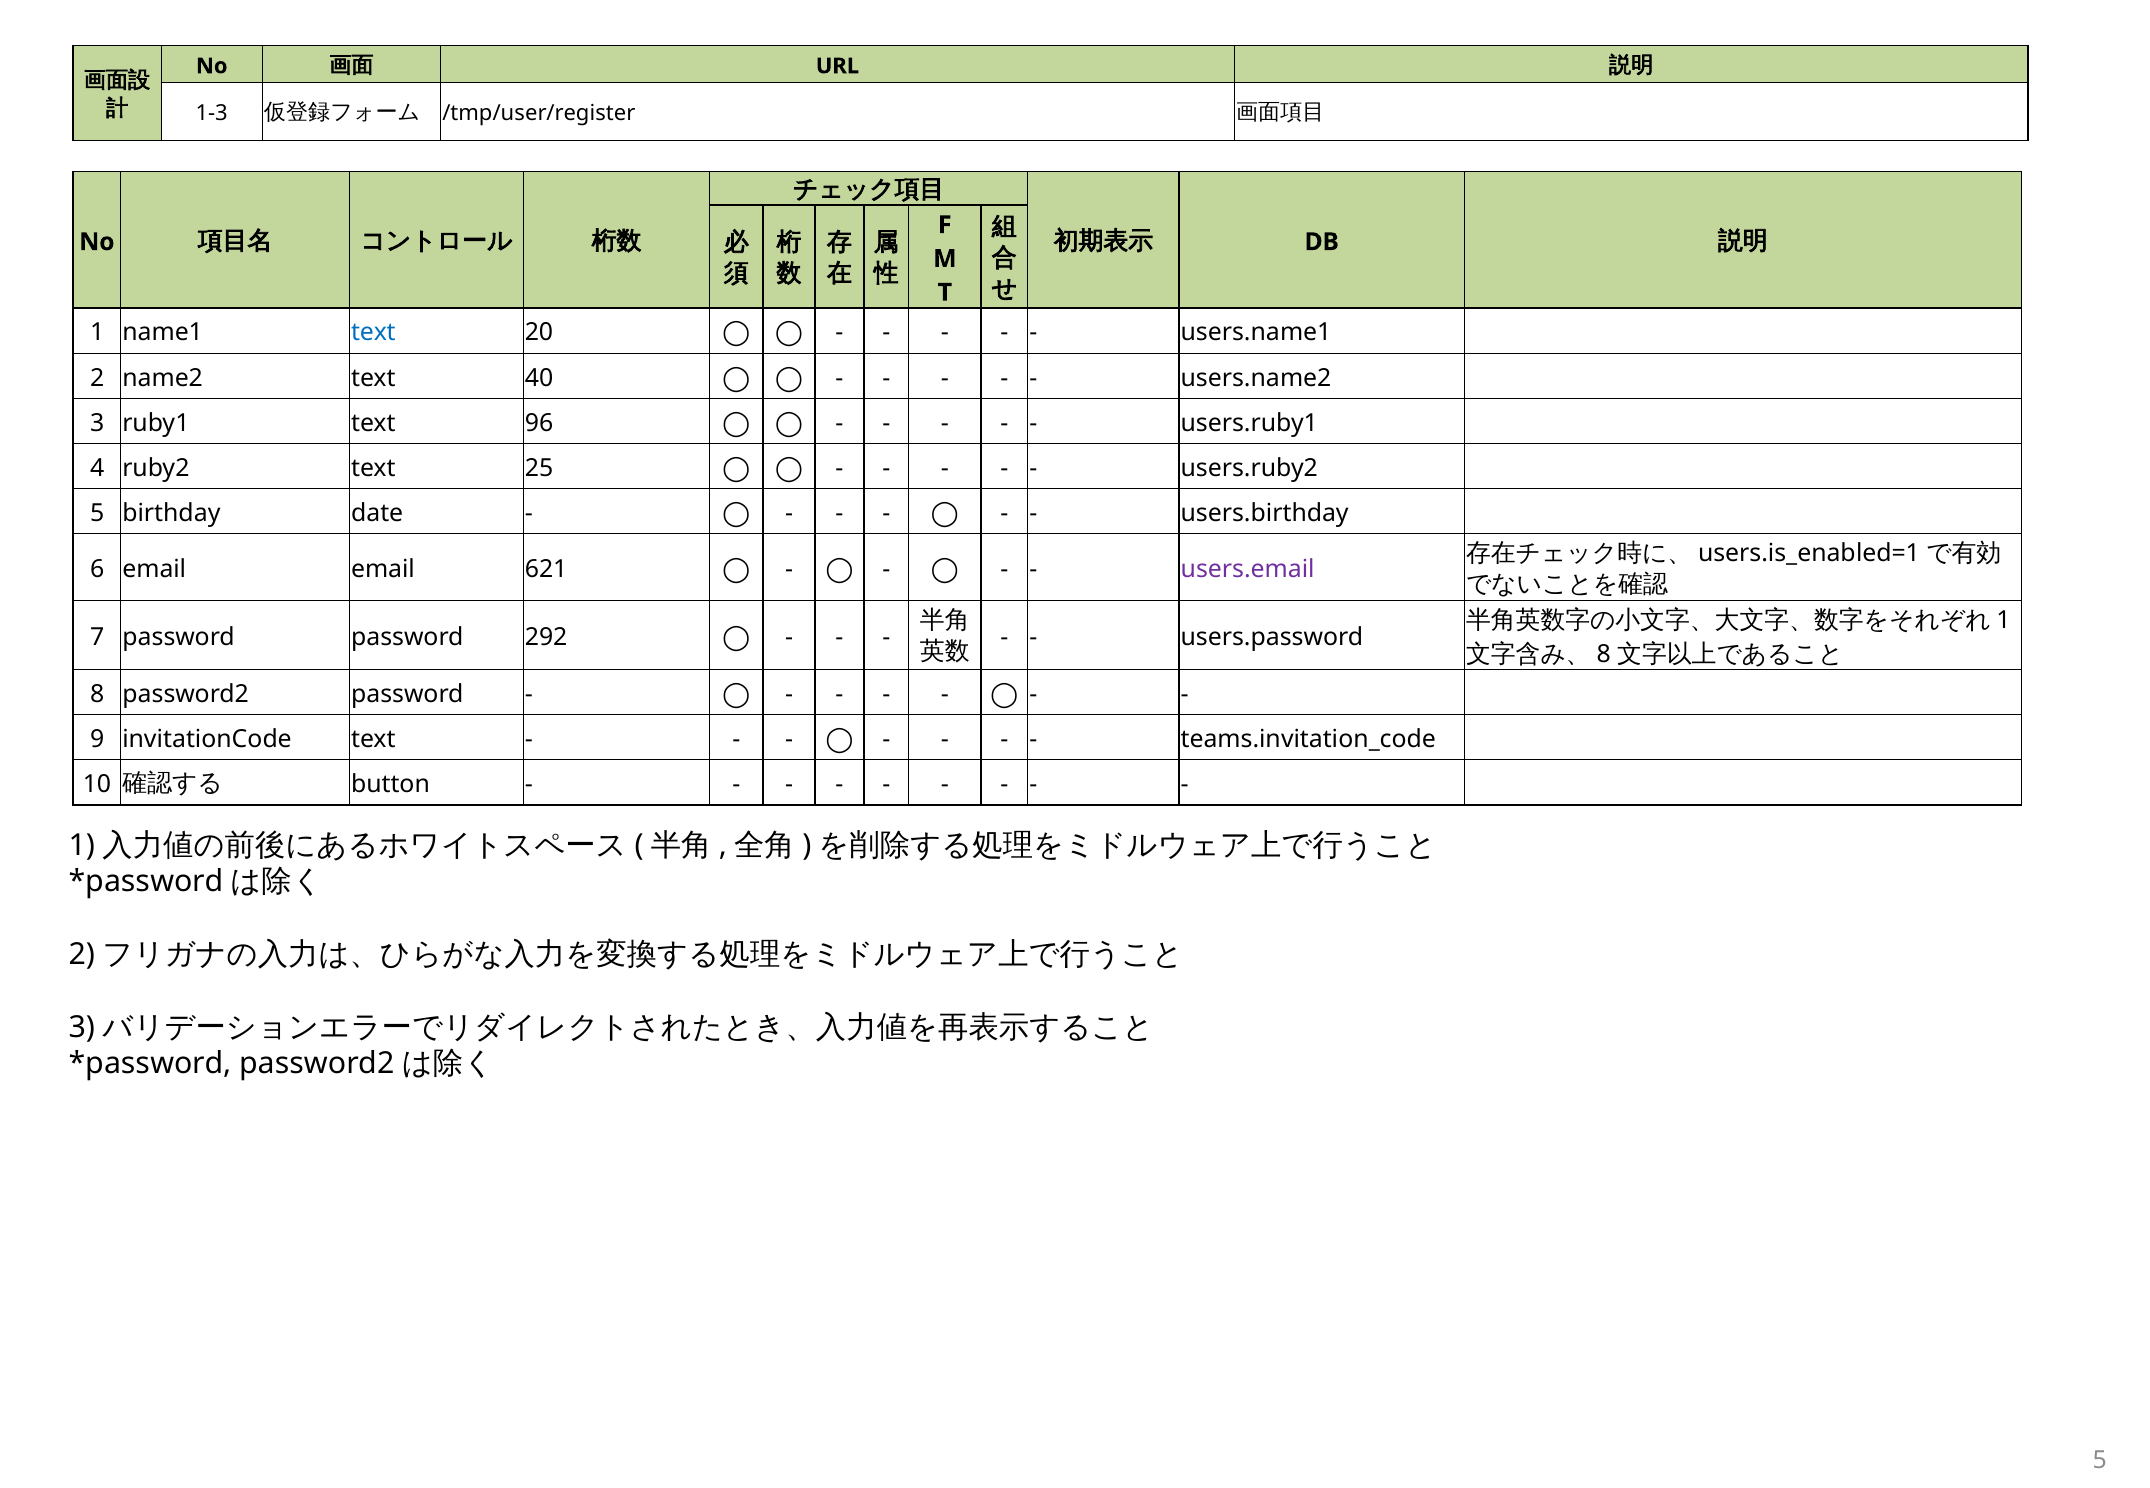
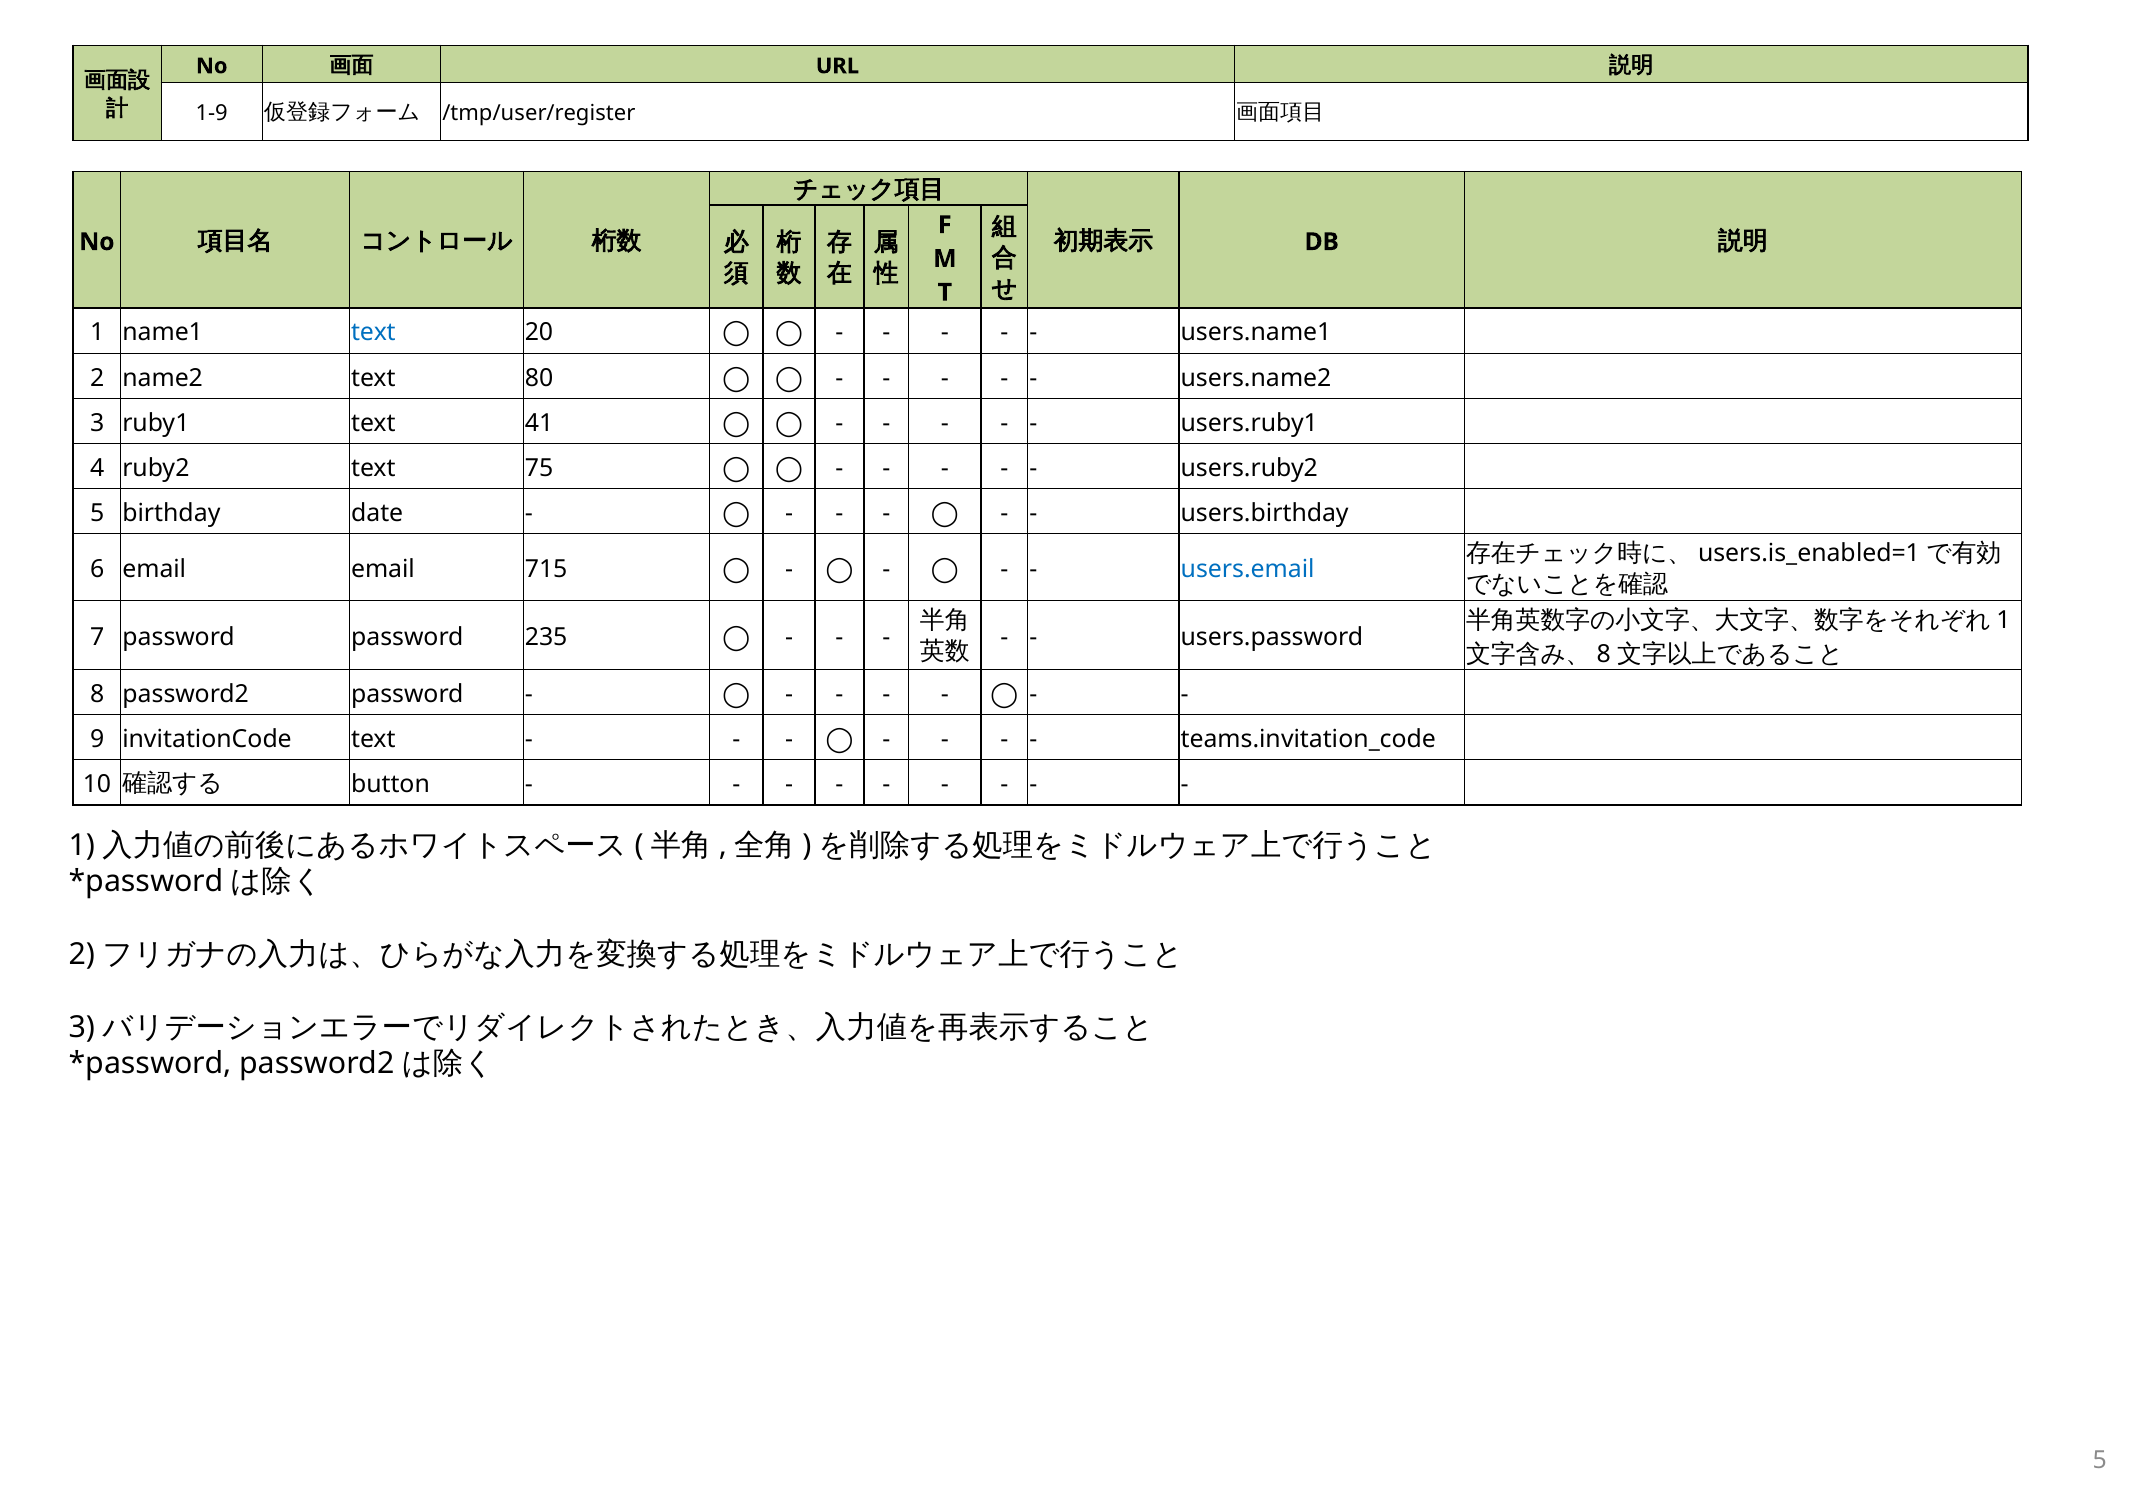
1-3: 1-3 -> 1-9 (212, 114)
40: 40 -> 80 (539, 378)
96: 96 -> 41 (539, 423)
25: 25 -> 75 (539, 468)
621: 621 -> 715 (546, 569)
users.email colour: purple -> blue (1248, 569)
292: 292 -> 235 (546, 637)
